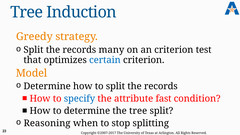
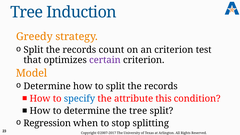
many: many -> count (111, 50)
certain colour: blue -> purple (105, 60)
fast: fast -> this (164, 99)
Reasoning: Reasoning -> Regression (47, 123)
